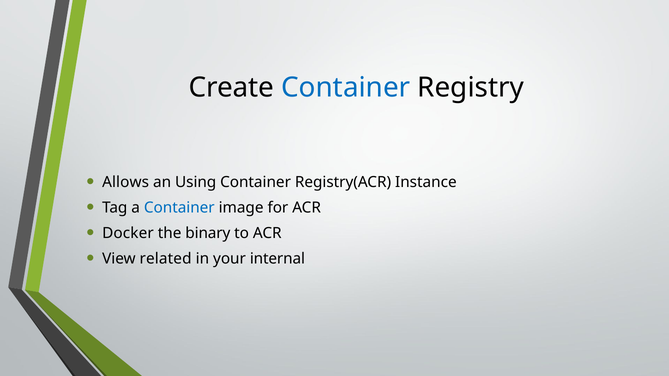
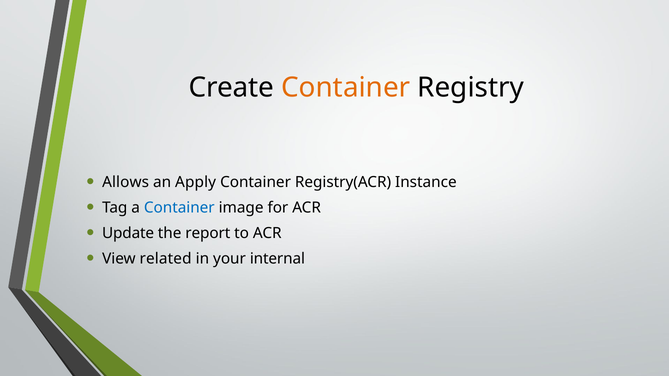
Container colour: blue -> orange (346, 88)
Using: Using -> Apply (196, 182)
Docker: Docker -> Update (128, 233)
binary: binary -> report (208, 233)
